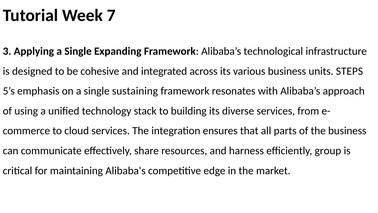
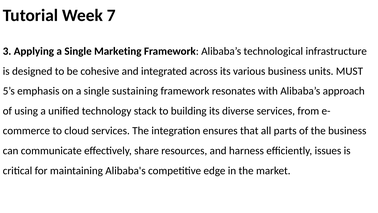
Expanding: Expanding -> Marketing (118, 51)
STEPS: STEPS -> MUST (349, 71)
group: group -> issues (328, 150)
